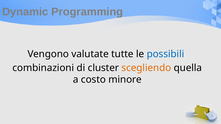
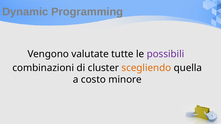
possibili colour: blue -> purple (165, 54)
